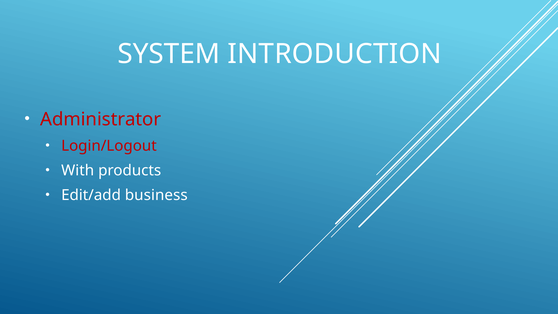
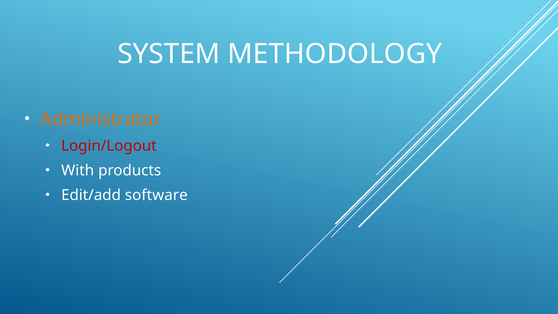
INTRODUCTION: INTRODUCTION -> METHODOLOGY (335, 54)
Administrator colour: red -> orange (101, 119)
business: business -> software (156, 195)
